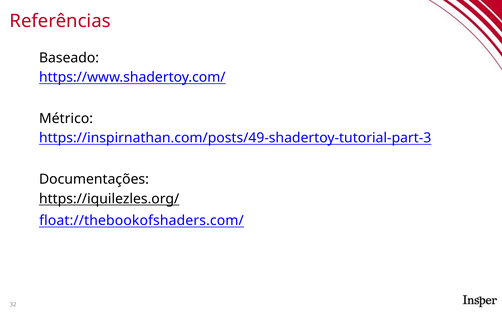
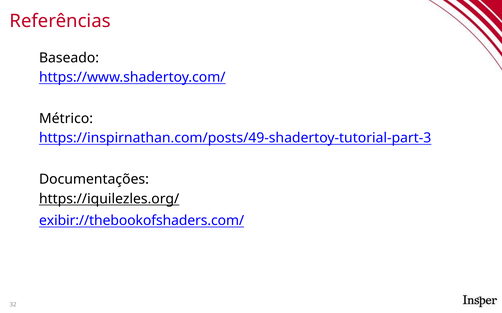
float://thebookofshaders.com/: float://thebookofshaders.com/ -> exibir://thebookofshaders.com/ (142, 221)
